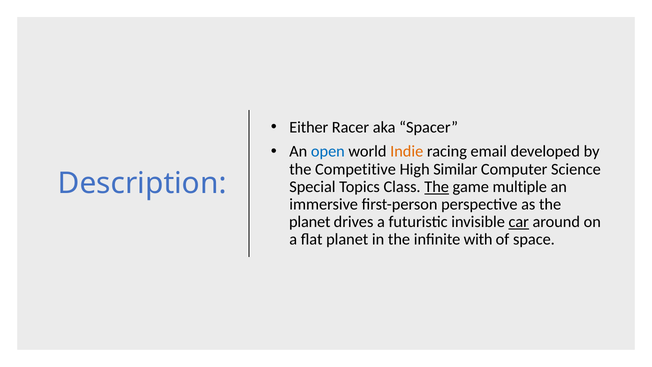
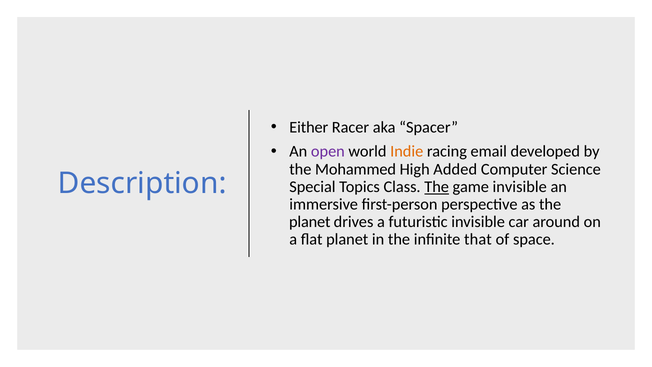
open colour: blue -> purple (328, 151)
Competitive: Competitive -> Mohammed (356, 169)
Similar: Similar -> Added (455, 169)
game multiple: multiple -> invisible (520, 187)
car underline: present -> none (519, 222)
with: with -> that (478, 239)
